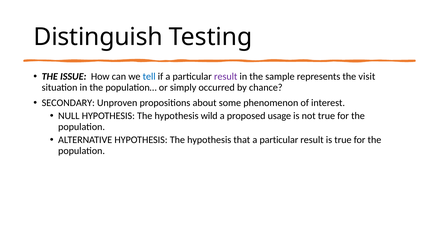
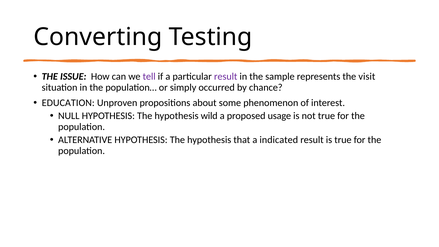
Distinguish: Distinguish -> Converting (98, 37)
tell colour: blue -> purple (149, 76)
SECONDARY: SECONDARY -> EDUCATION (68, 103)
that a particular: particular -> indicated (279, 140)
